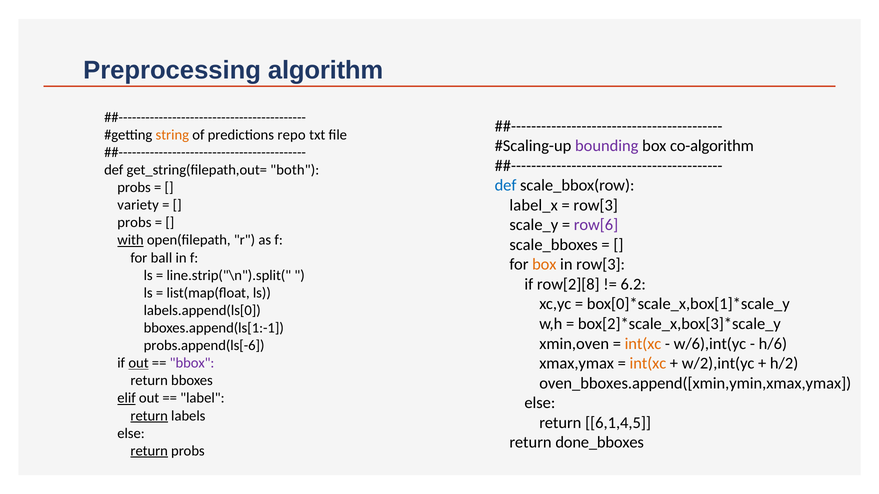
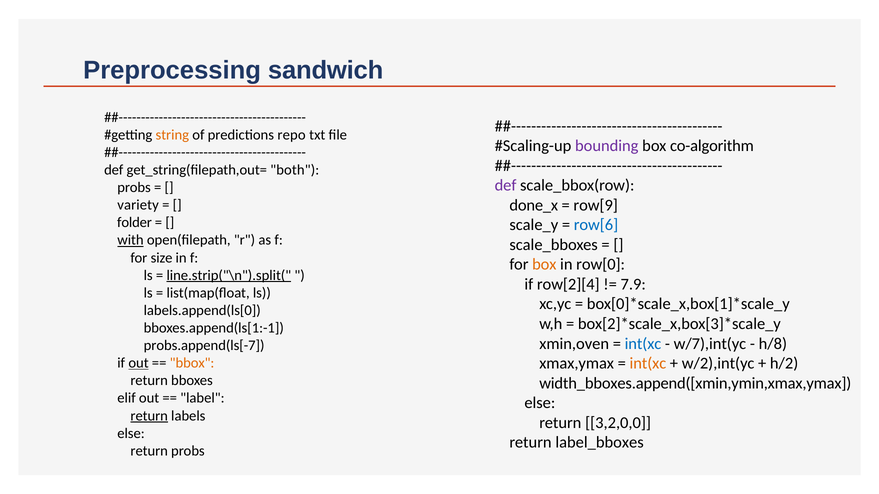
algorithm: algorithm -> sandwich (326, 70)
def colour: blue -> purple (506, 186)
label_x: label_x -> done_x (534, 205)
row[3: row[3 -> row[9 (596, 205)
probs: probs -> folder (135, 223)
row[6 colour: purple -> blue (596, 225)
ball: ball -> size (162, 258)
in row[3: row[3 -> row[0 (601, 265)
line.strip("\n").split( underline: none -> present (229, 275)
row[2][8: row[2][8 -> row[2][4 (568, 285)
6.2: 6.2 -> 7.9 (633, 285)
int(xc colour: orange -> blue (643, 344)
w/6),int(yc: w/6),int(yc -> w/7),int(yc (710, 344)
h/6: h/6 -> h/8 (773, 344)
probs.append(ls[-6: probs.append(ls[-6 -> probs.append(ls[-7 (204, 346)
bbox colour: purple -> orange (192, 363)
oven_bboxes.append([xmin,ymin,xmax,ymax: oven_bboxes.append([xmin,ymin,xmax,ymax -> width_bboxes.append([xmin,ymin,xmax,ymax (695, 383)
elif underline: present -> none (127, 398)
6,1,4,5: 6,1,4,5 -> 3,2,0,0 (618, 423)
done_bboxes: done_bboxes -> label_bboxes (600, 443)
return underline: present -> none (149, 451)
